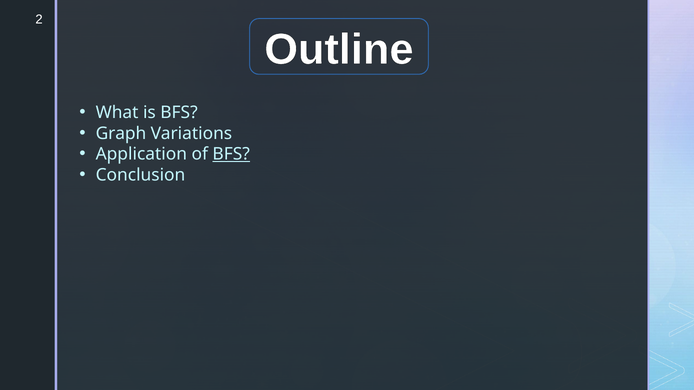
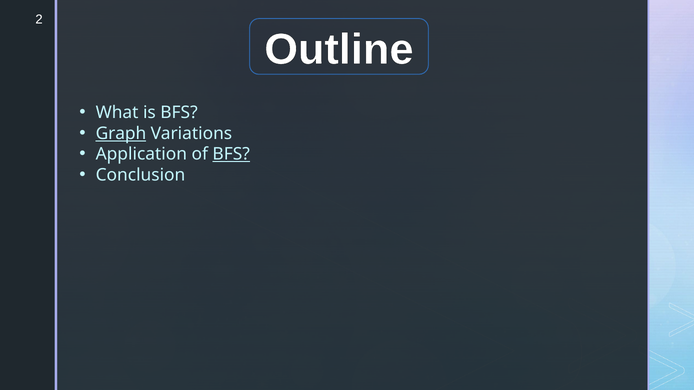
Graph underline: none -> present (121, 133)
